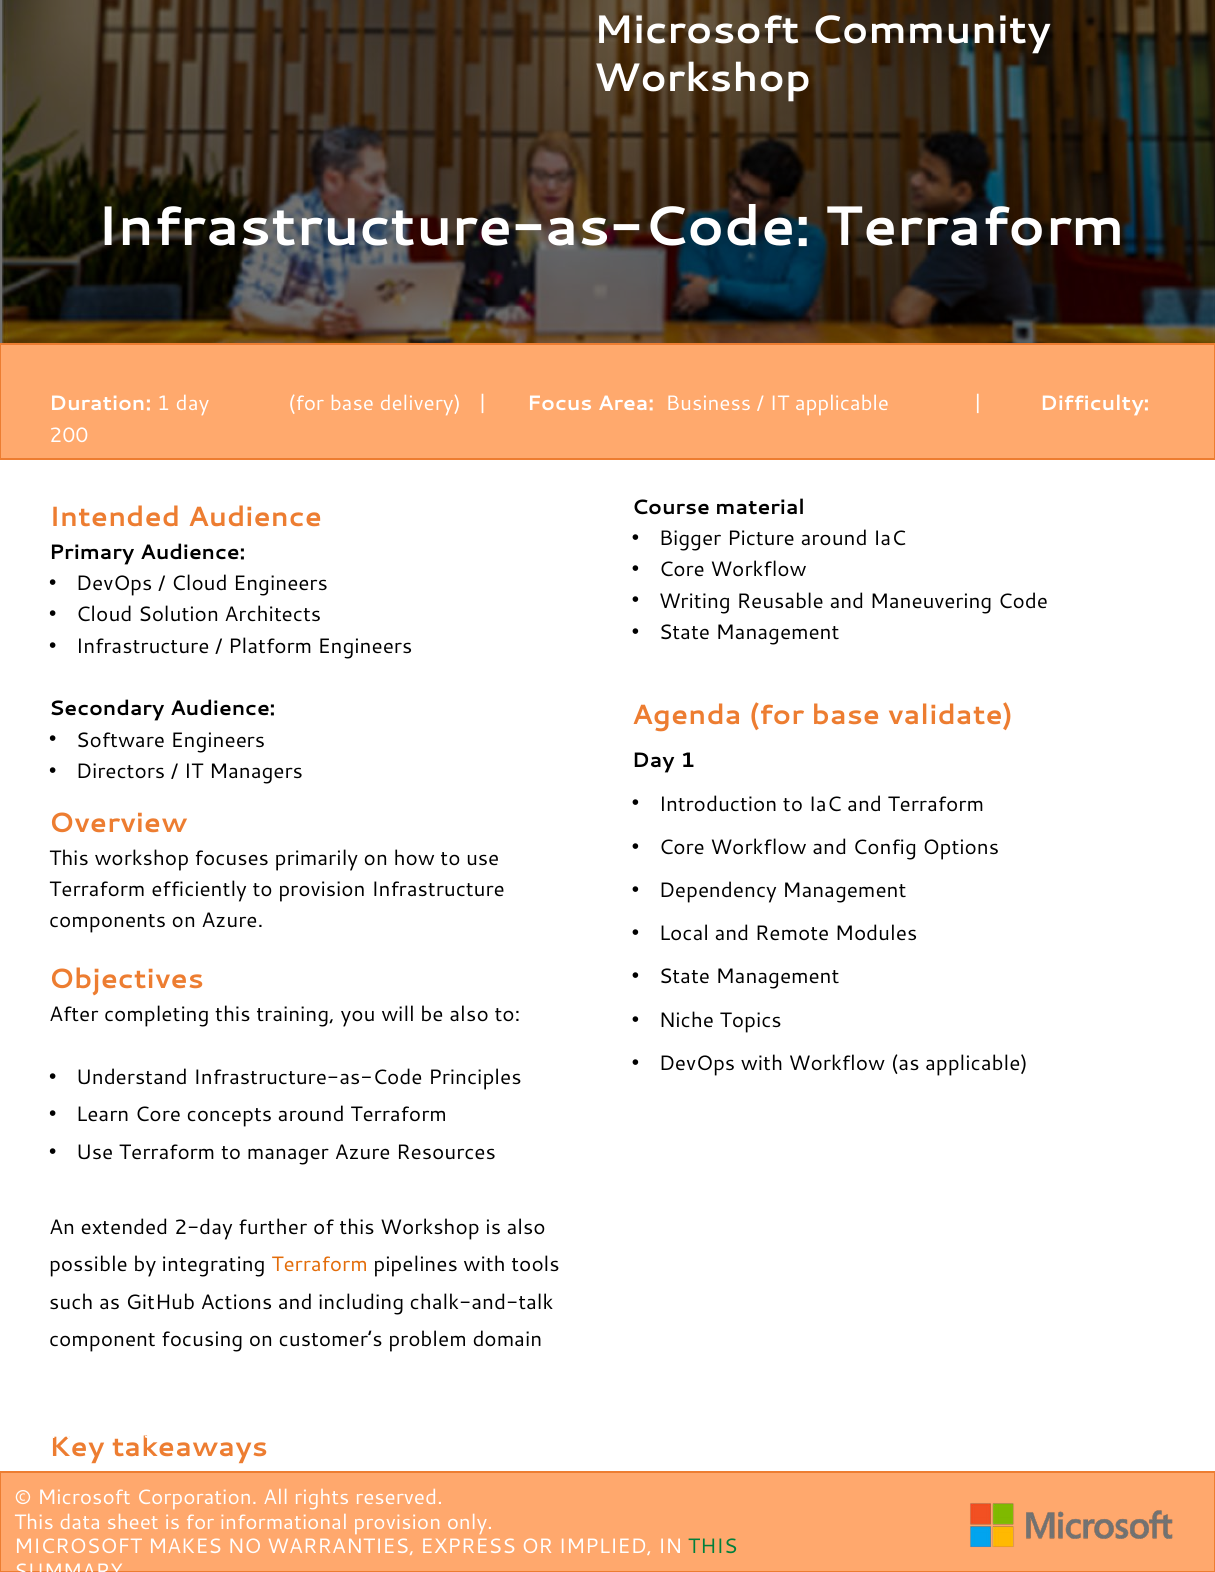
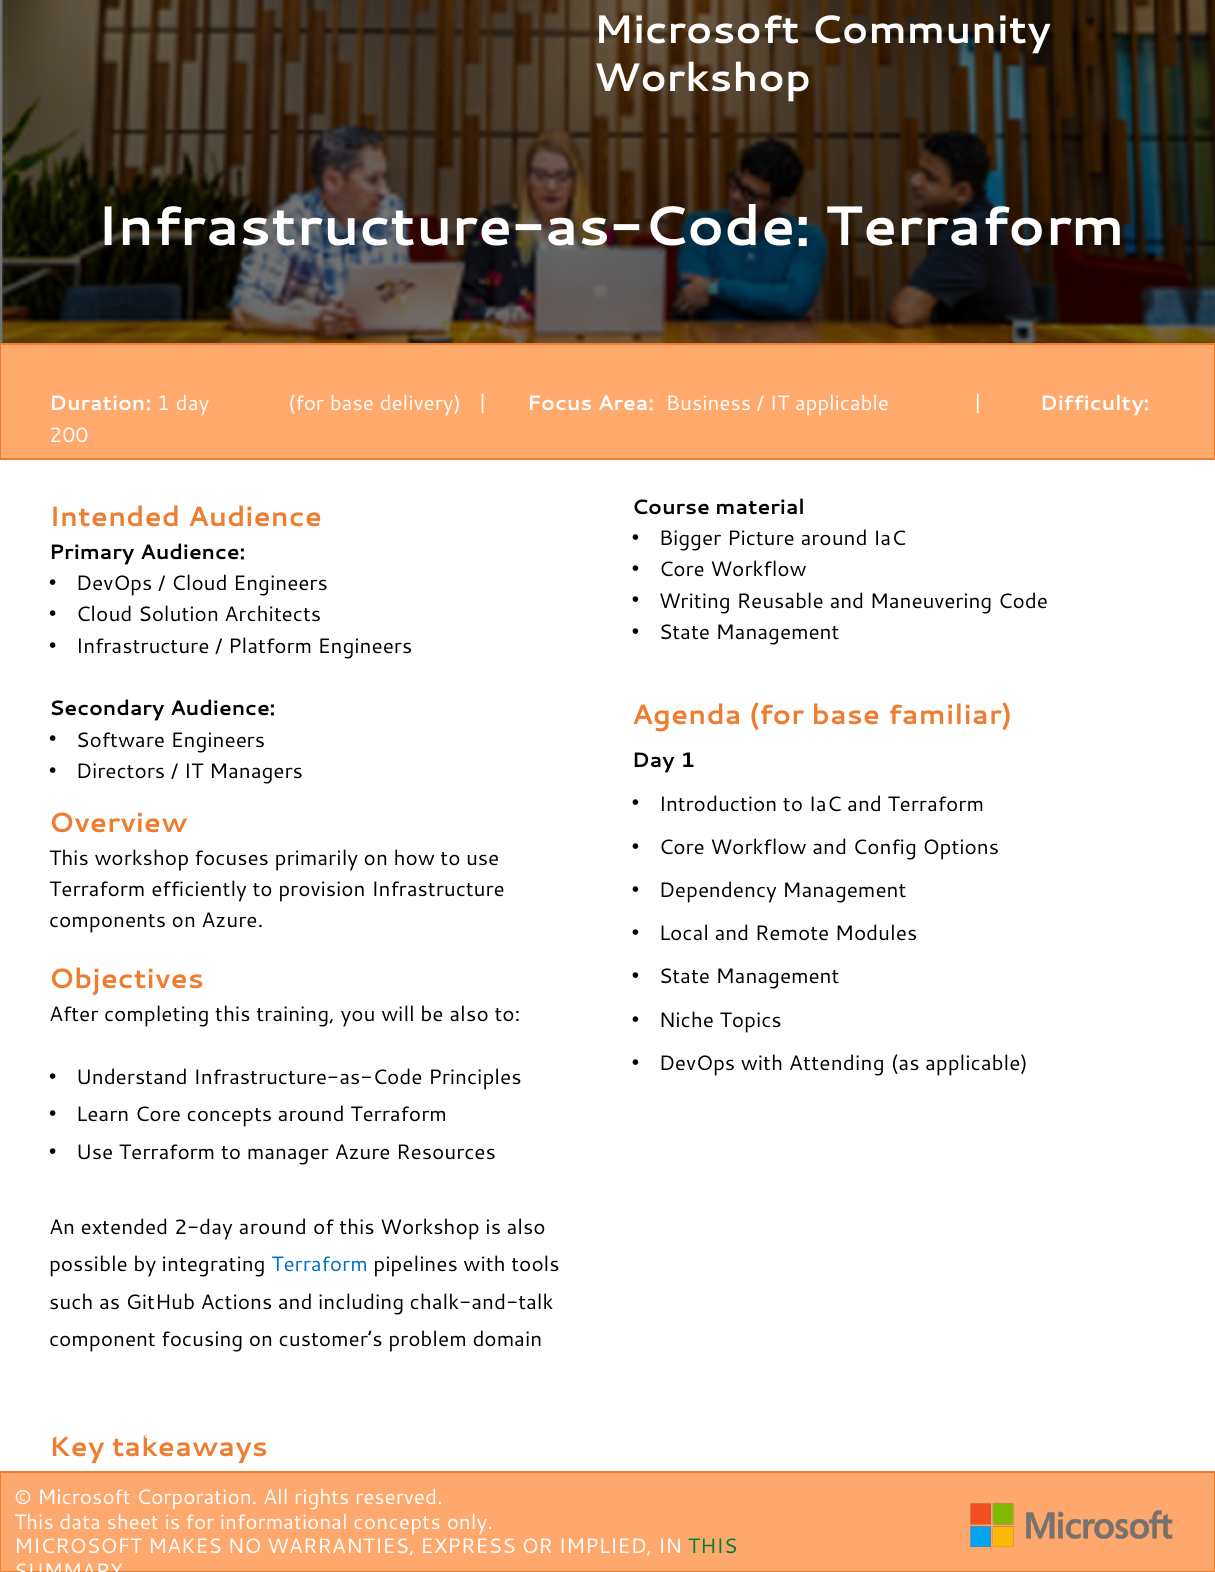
validate: validate -> familiar (950, 716)
with Workflow: Workflow -> Attending (837, 1064)
2-day further: further -> around (273, 1228)
Terraform colour: orange -> blue (320, 1265)
informational provision: provision -> concepts (397, 1522)
